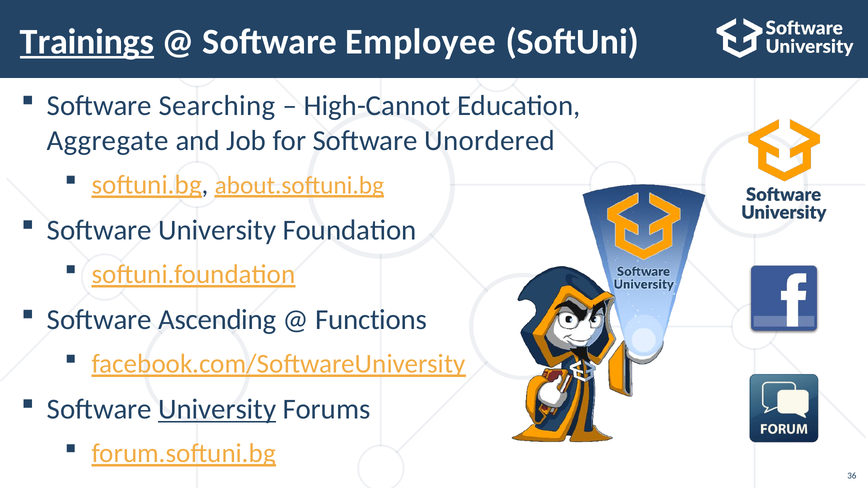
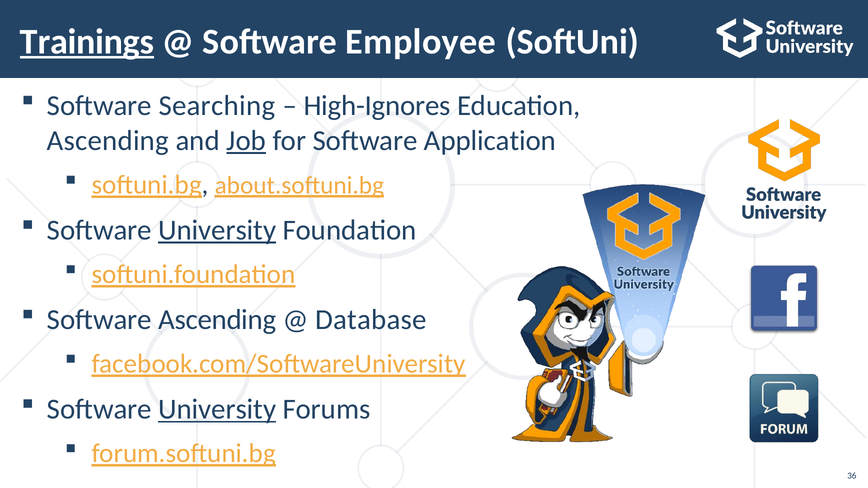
High-Cannot: High-Cannot -> High-Ignores (377, 106)
Aggregate: Aggregate -> Ascending (108, 141)
Job underline: none -> present (246, 141)
Unordered: Unordered -> Application (490, 141)
University underline: none -> present (217, 230)
Functions: Functions -> Database (371, 320)
